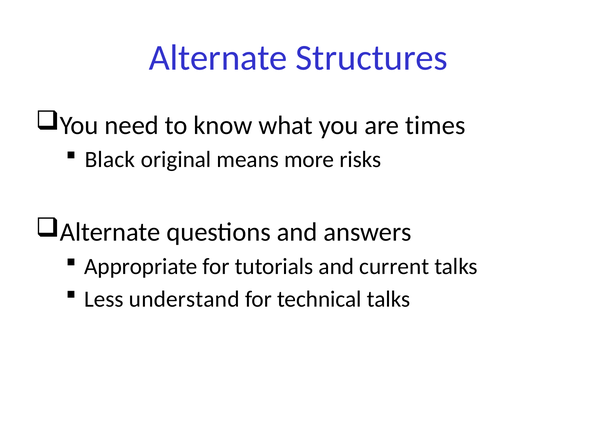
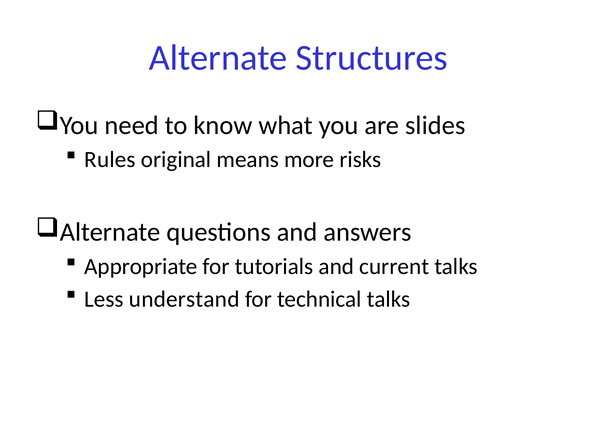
times: times -> slides (435, 125)
Black: Black -> Rules (110, 160)
